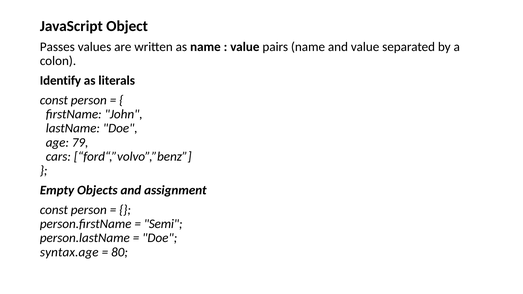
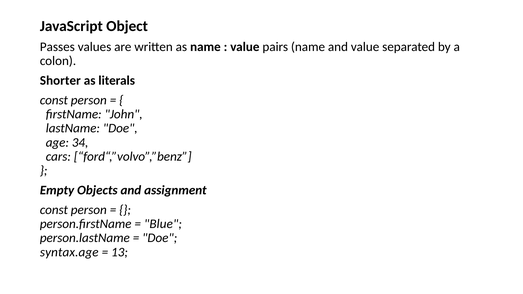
Identify: Identify -> Shorter (60, 81)
79: 79 -> 34 (80, 142)
Semi: Semi -> Blue (163, 224)
80: 80 -> 13 (120, 252)
